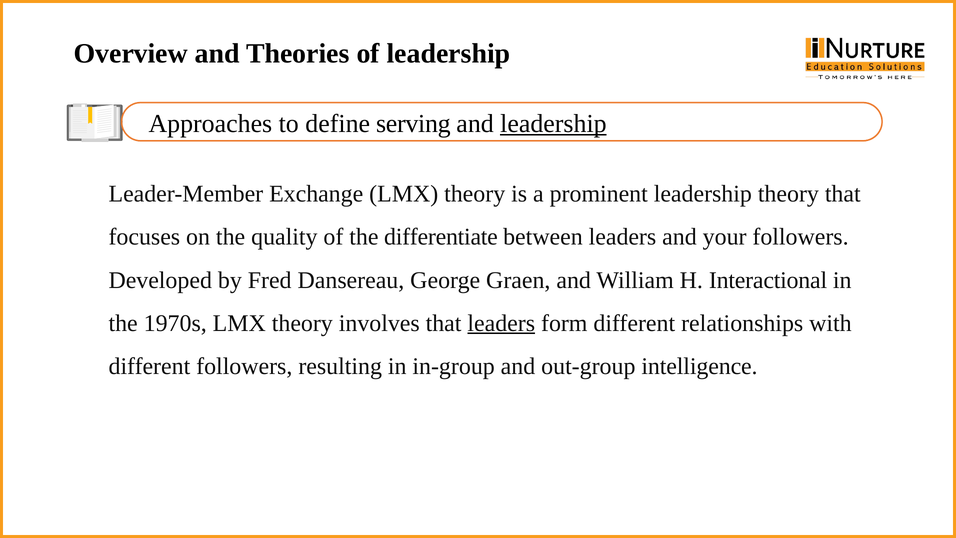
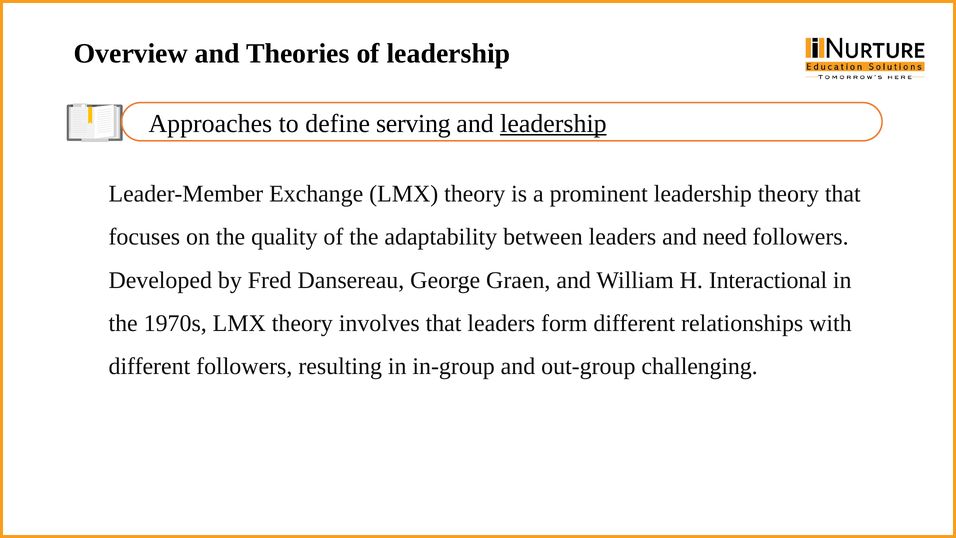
differentiate: differentiate -> adaptability (441, 237)
your: your -> need (725, 237)
leaders underline: present -> none (501, 323)
intelligence: intelligence -> challenging (700, 366)
